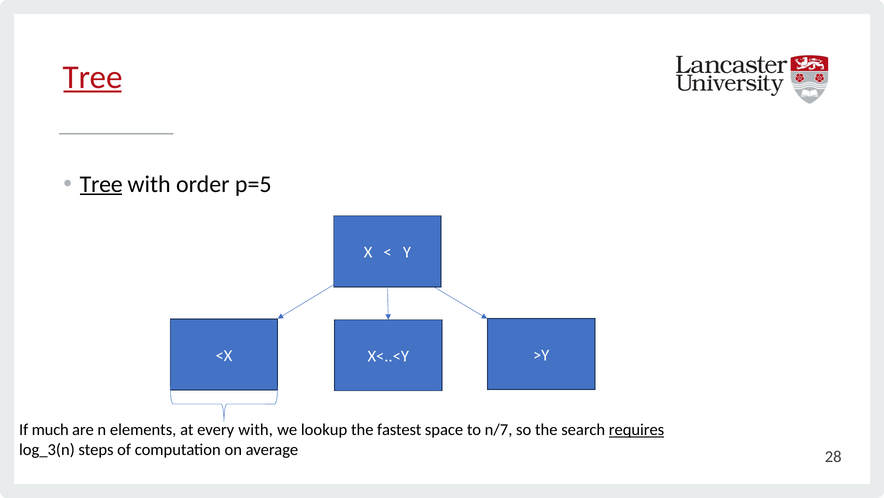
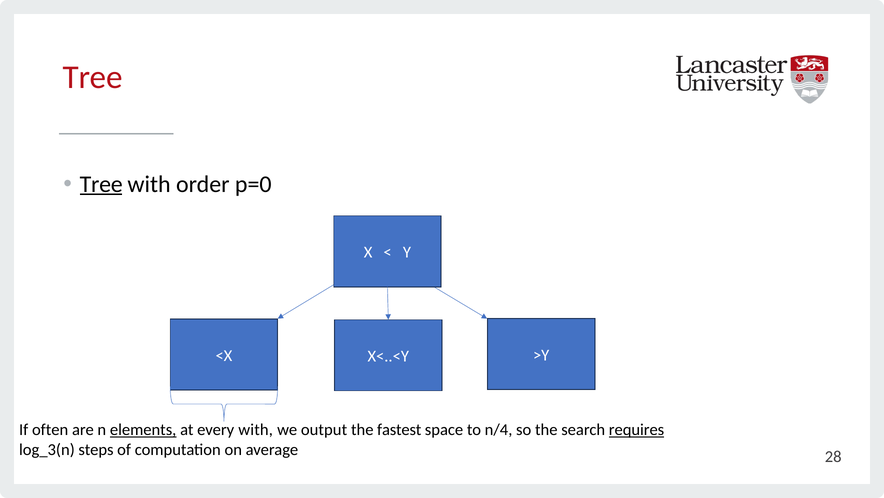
Tree underline: present -> none (93, 77)
p=5: p=5 -> p=0 (253, 184)
much: much -> often (50, 429)
elements underline: none -> present (143, 429)
lookup: lookup -> output (324, 429)
n/7: n/7 -> n/4 (499, 429)
